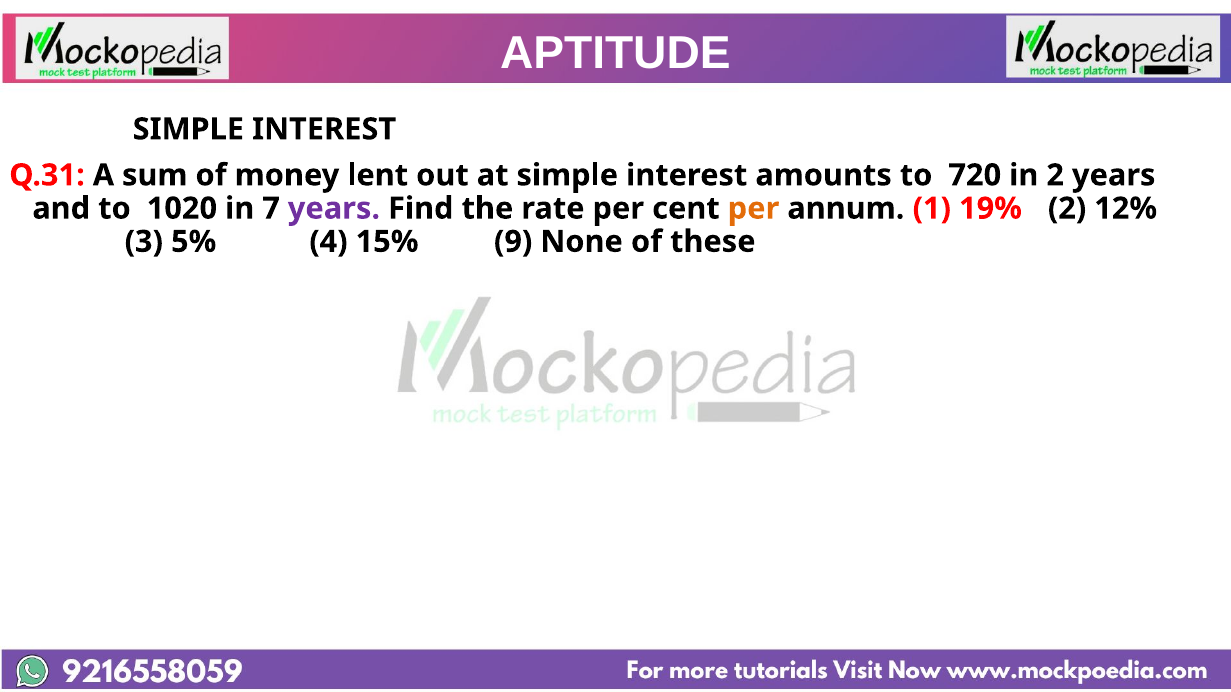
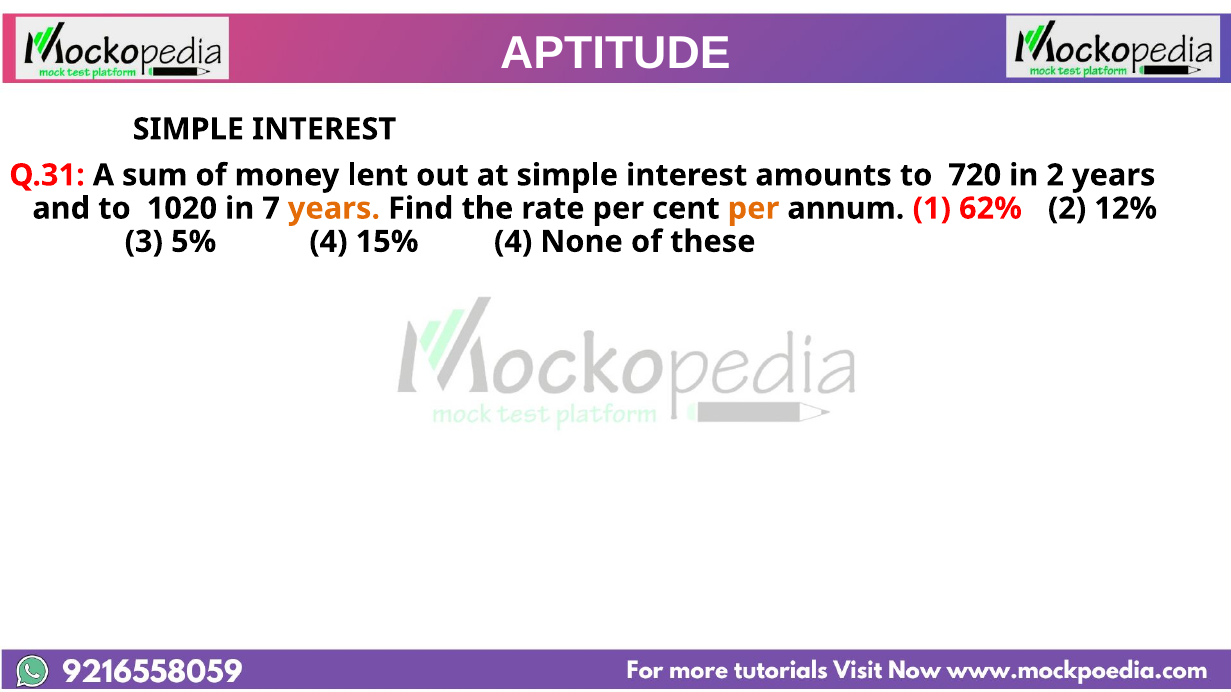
years colour: purple -> orange (334, 209)
19%: 19% -> 62% (990, 209)
15% 9: 9 -> 4 (513, 242)
